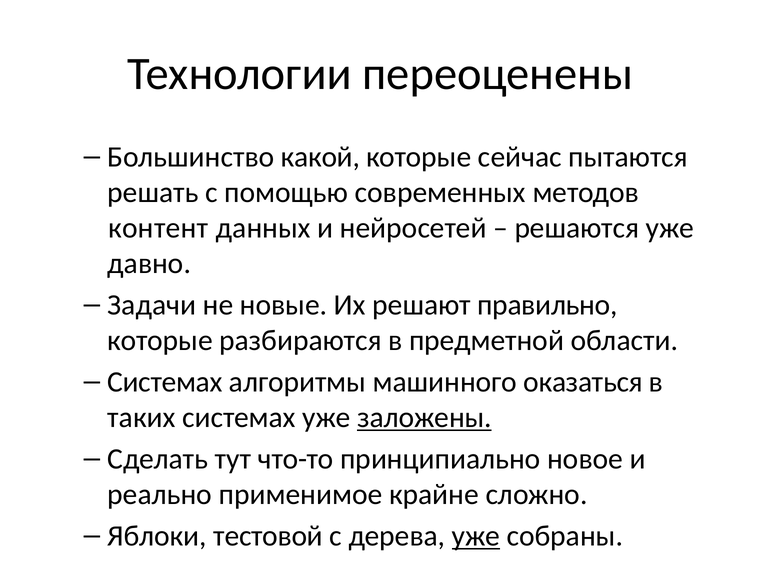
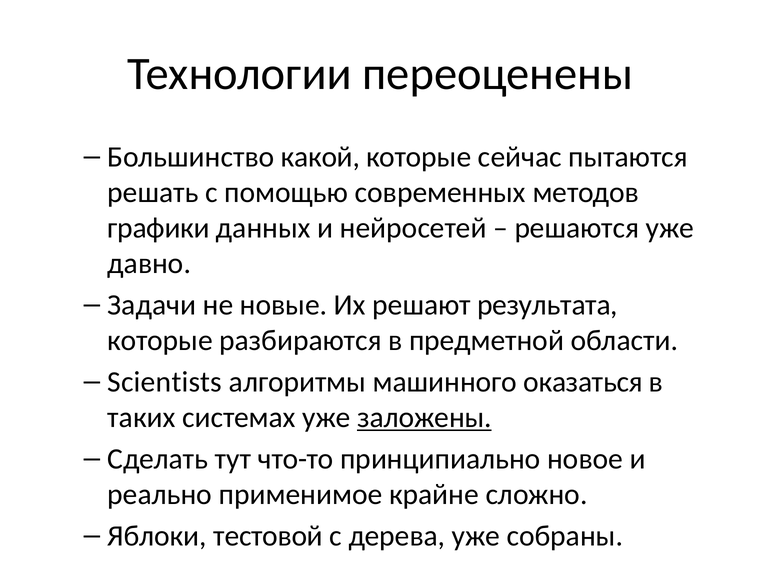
контент: контент -> графики (159, 228)
правильно: правильно -> результата (547, 305)
Системах: Системах -> Scientists (165, 382)
уже underline: present -> none (476, 536)
